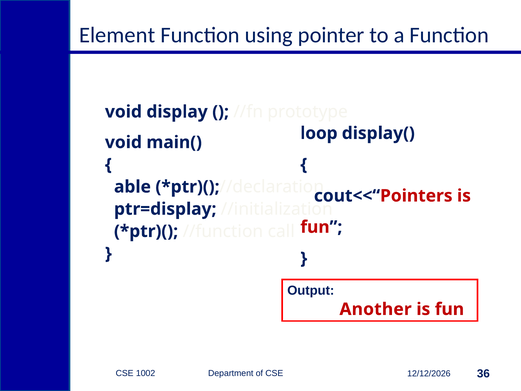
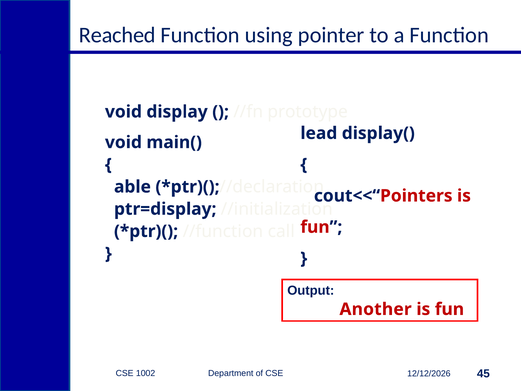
Element: Element -> Reached (117, 35)
loop: loop -> lead (319, 133)
36: 36 -> 45 (483, 373)
